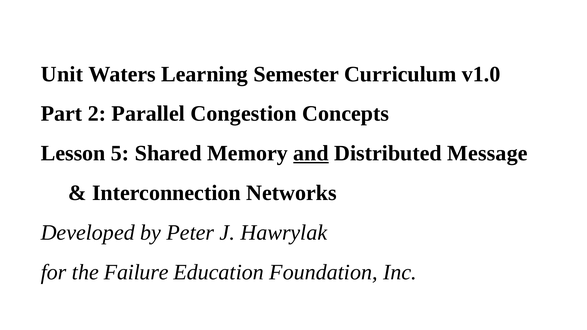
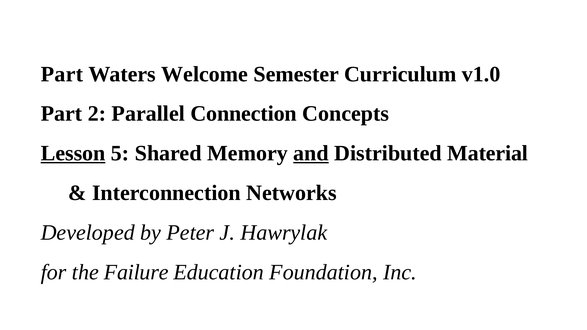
Unit: Unit -> Part (62, 74)
Learning: Learning -> Welcome (205, 74)
Congestion: Congestion -> Connection (244, 114)
Lesson underline: none -> present (73, 153)
Message: Message -> Material (488, 153)
